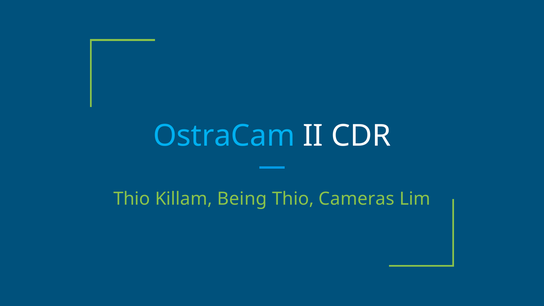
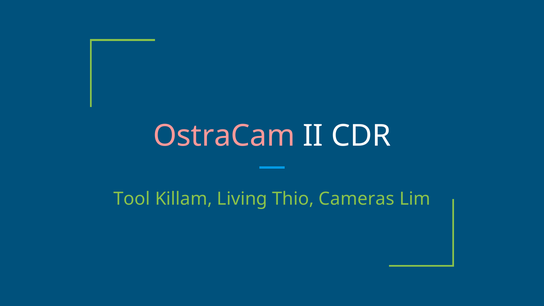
OstraCam colour: light blue -> pink (224, 136)
Thio: Thio -> Tool (132, 199)
Being: Being -> Living (242, 199)
